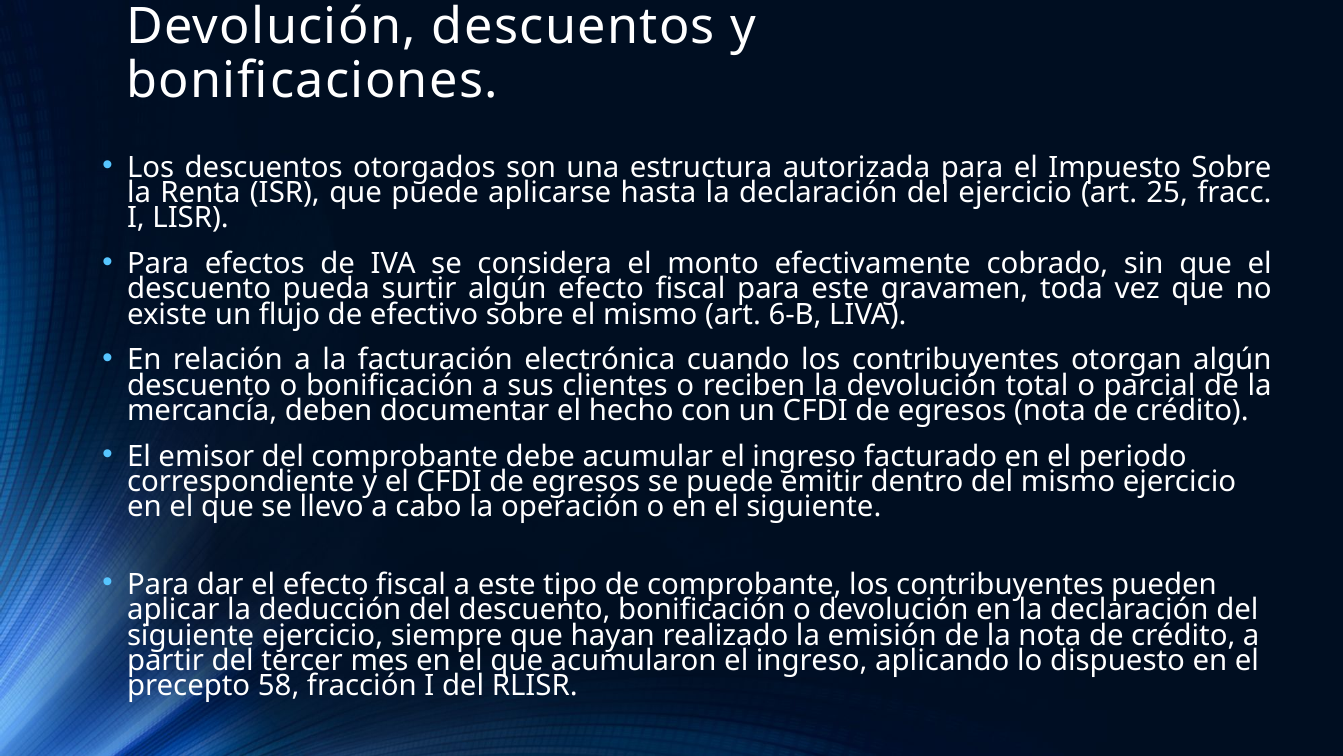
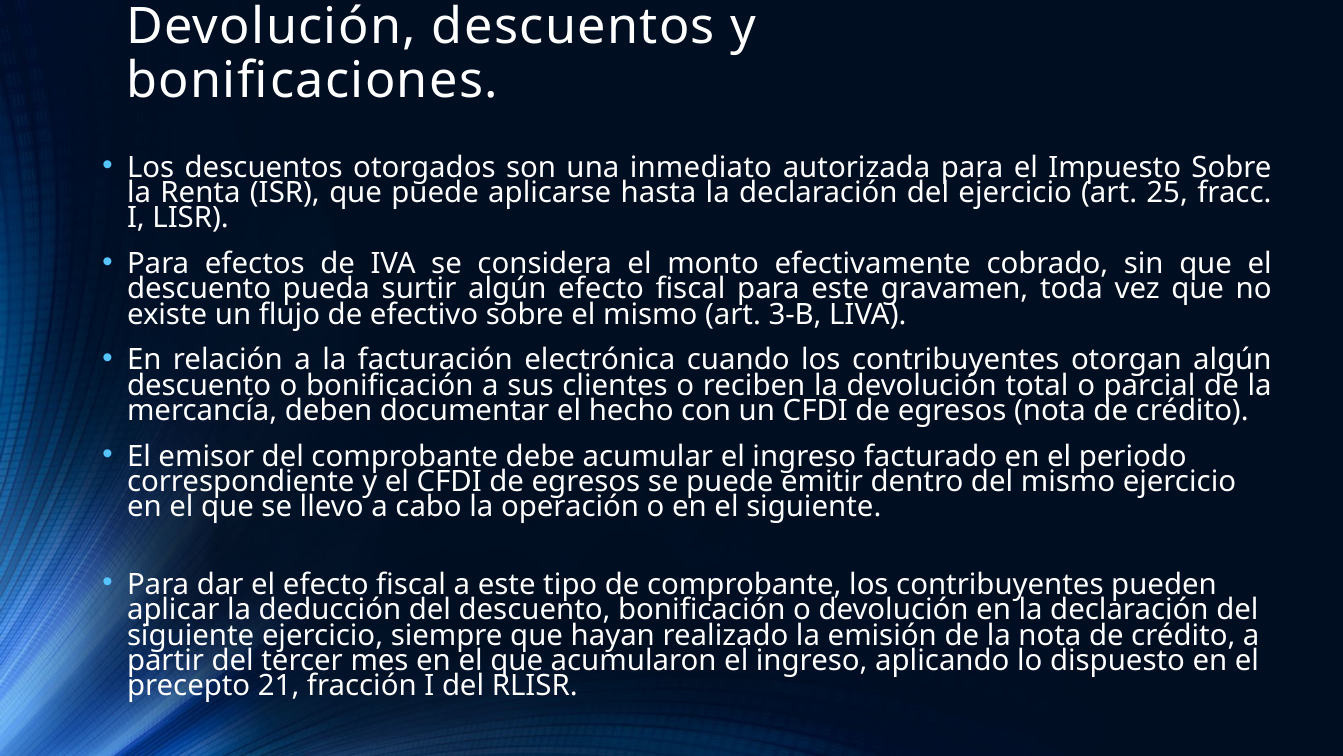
estructura: estructura -> inmediato (701, 167)
6-B: 6-B -> 3-B (795, 314)
58: 58 -> 21 (279, 686)
